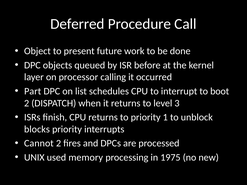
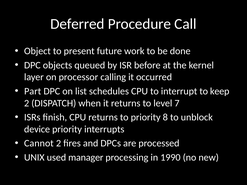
boot: boot -> keep (220, 91)
3: 3 -> 7 (177, 103)
1: 1 -> 8 (165, 117)
blocks: blocks -> device (37, 129)
memory: memory -> manager (86, 158)
1975: 1975 -> 1990 (170, 158)
